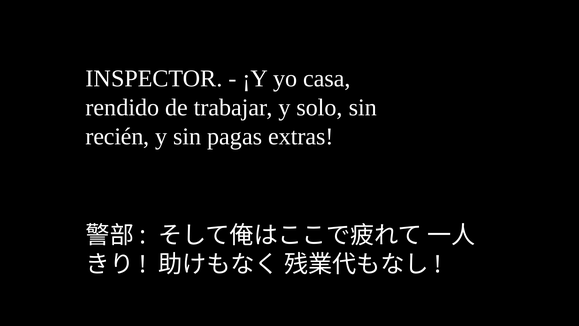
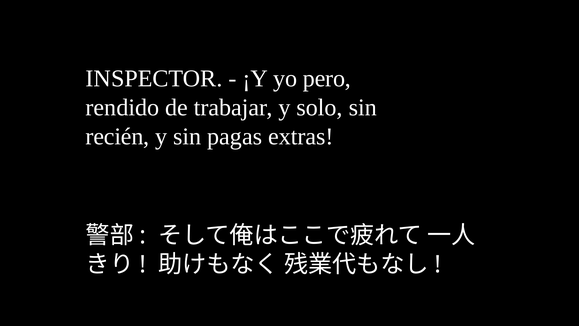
casa: casa -> pero (327, 79)
